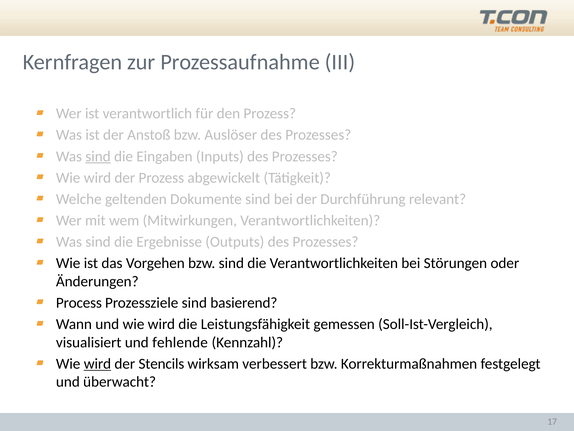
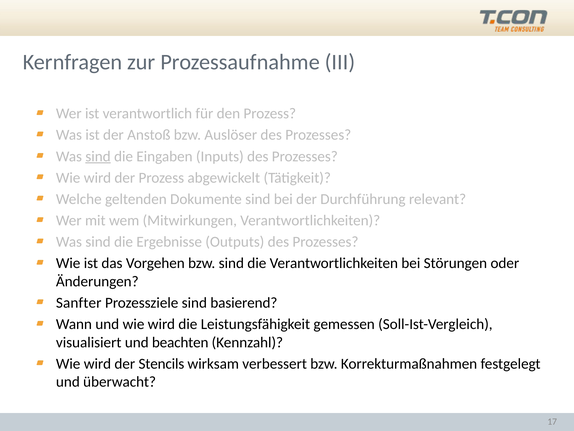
Process: Process -> Sanfter (79, 302)
fehlende: fehlende -> beachten (180, 342)
wird underline: present -> none (97, 363)
